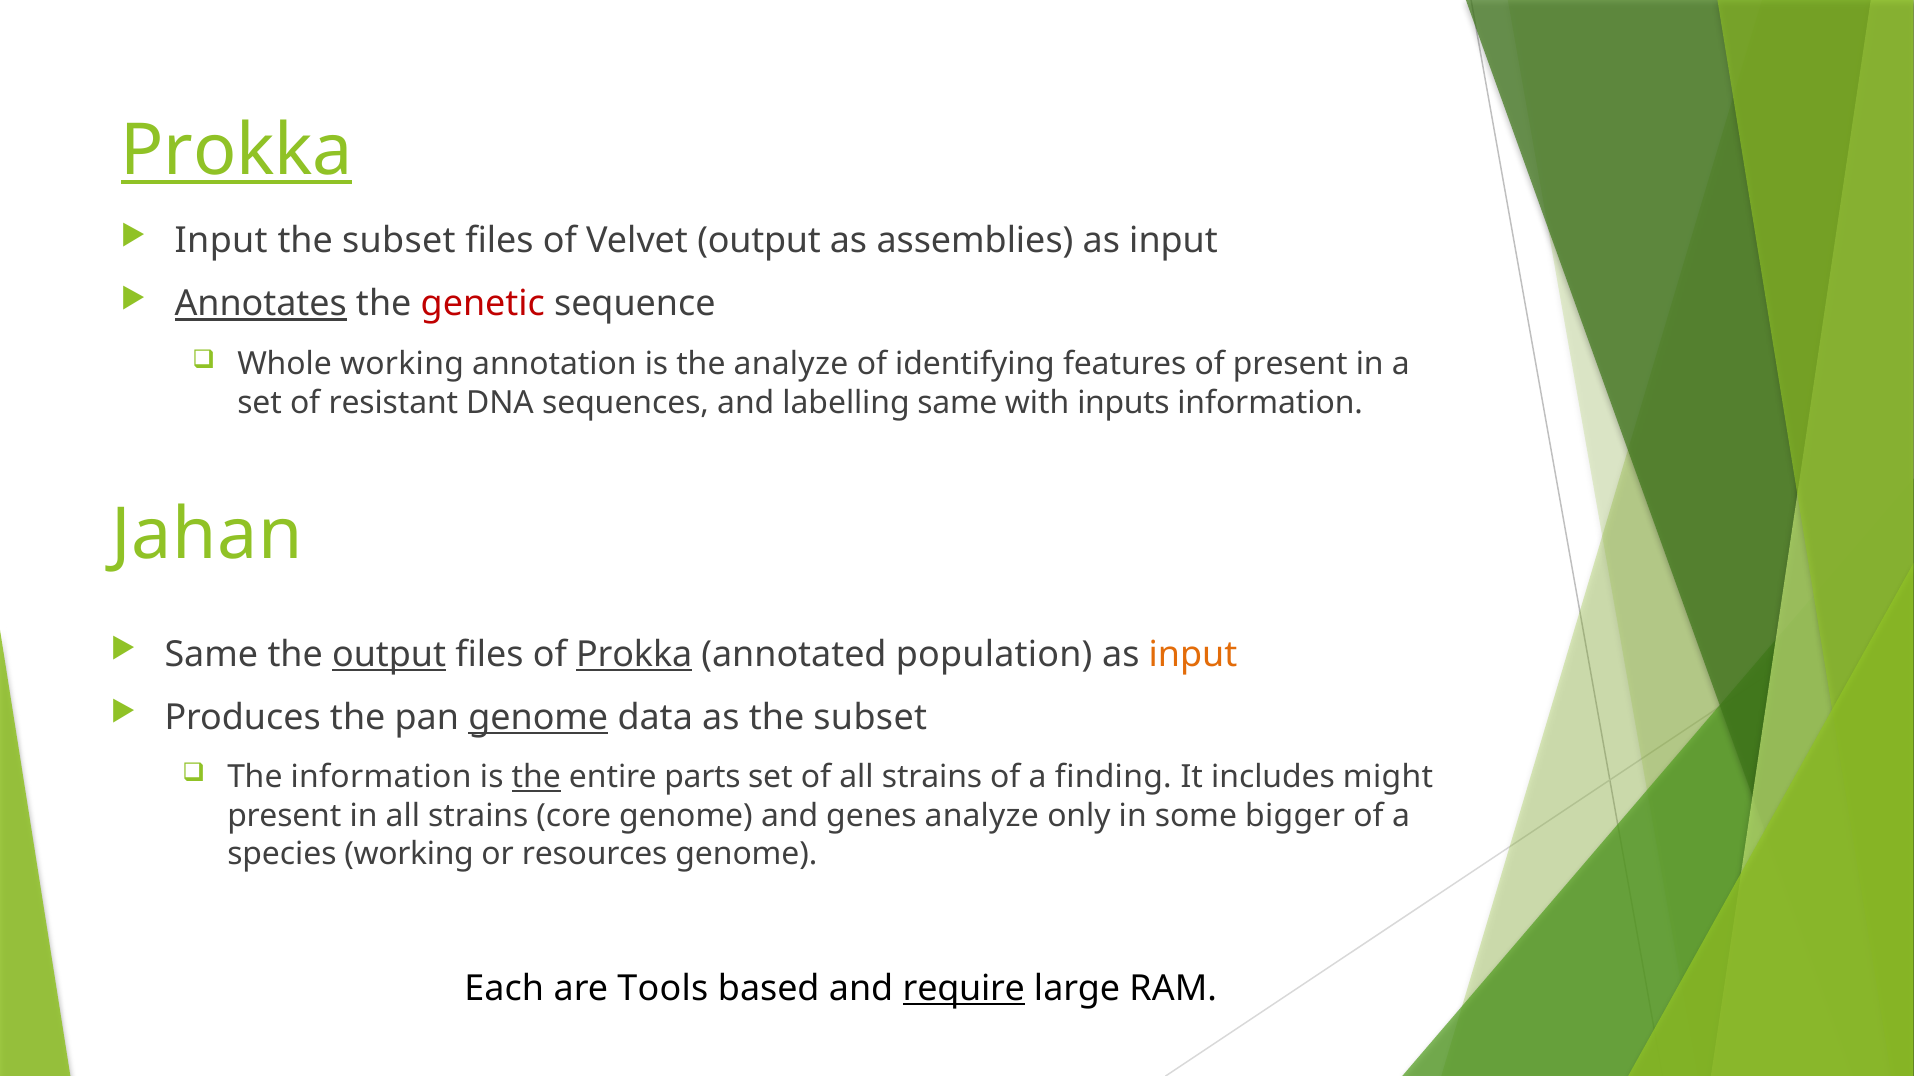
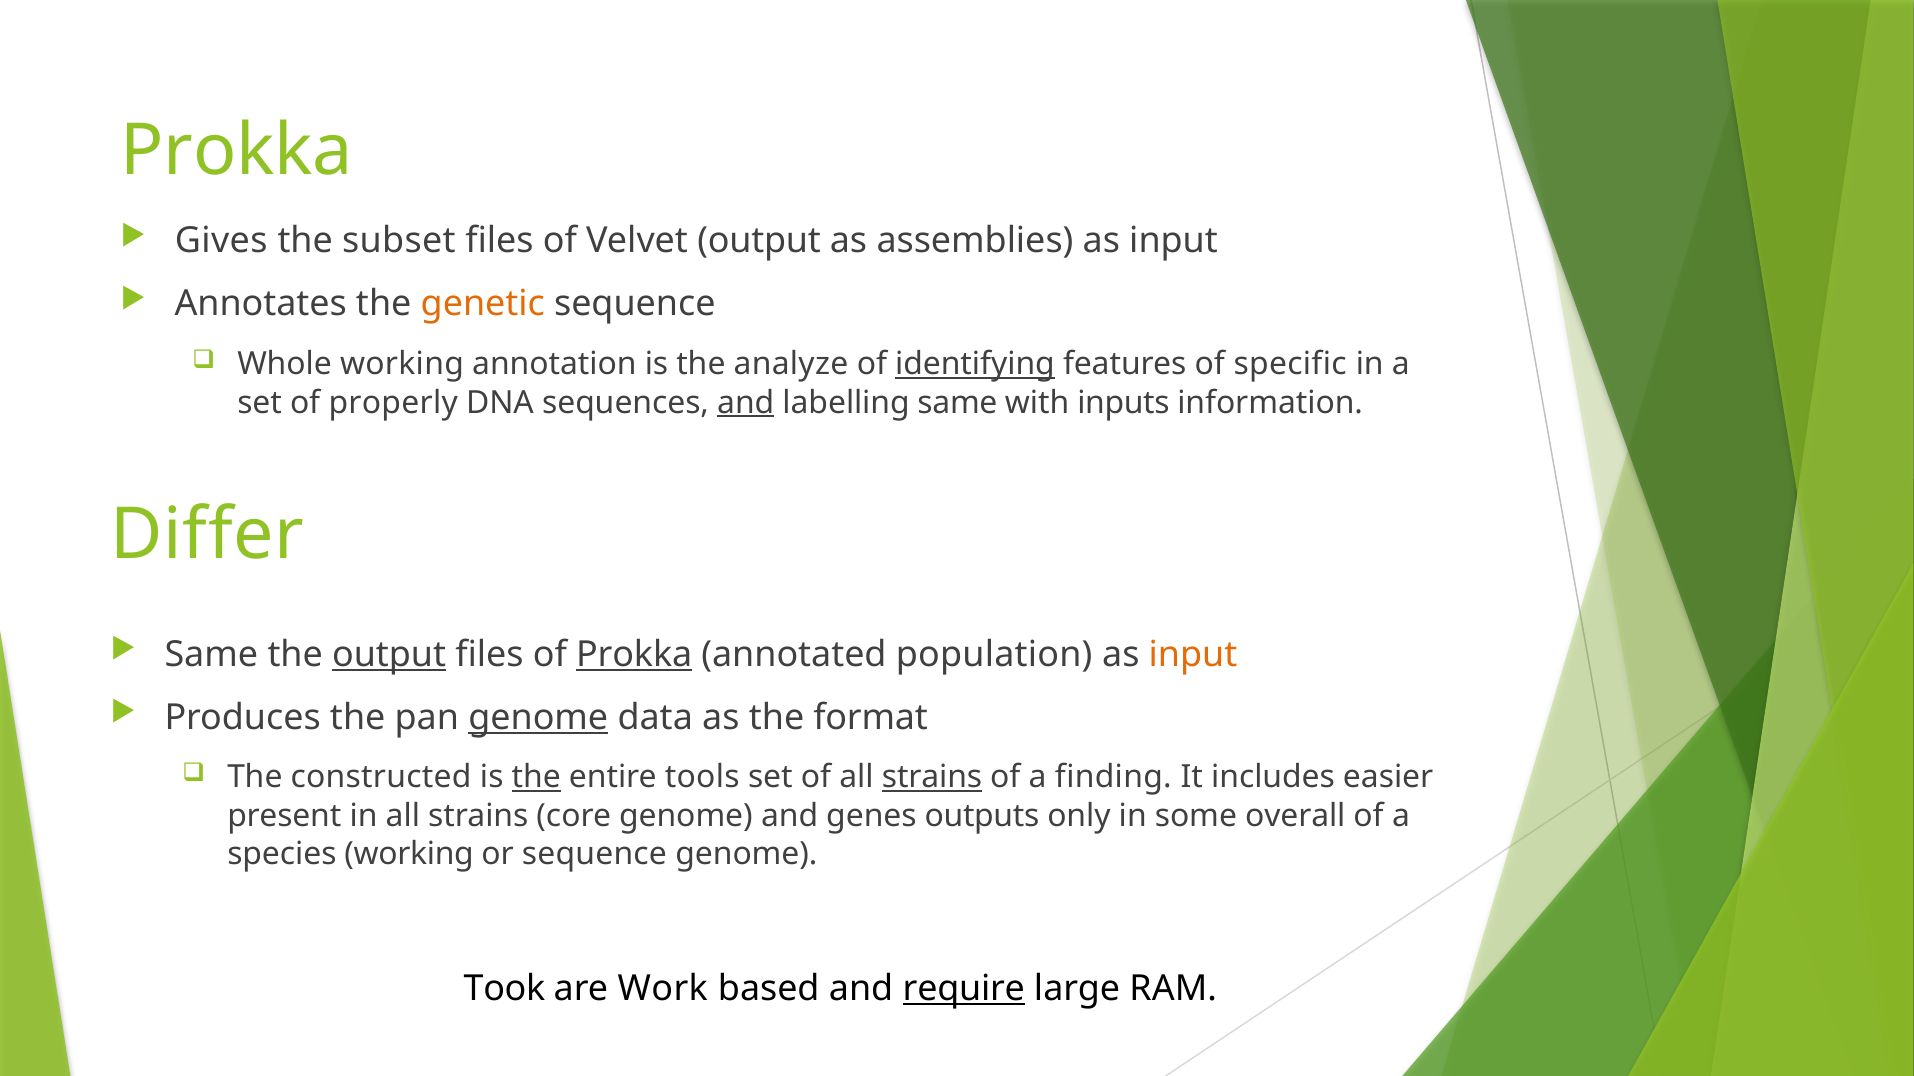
Prokka underline: present -> none (237, 151)
Input: Input -> Gives (221, 241)
Annotates underline: present -> none (261, 304)
genetic colour: red -> orange (483, 304)
identifying underline: none -> present (975, 365)
of present: present -> specific (1290, 365)
resistant: resistant -> properly (393, 403)
and underline: none -> present (746, 403)
Jahan: Jahan -> Differ (207, 535)
as the subset: subset -> format (871, 718)
The information: information -> constructed (381, 778)
parts: parts -> tools (702, 778)
strains underline: none -> present (932, 778)
might: might -> easier (1388, 778)
genes analyze: analyze -> outputs (982, 816)
bigger: bigger -> overall (1295, 816)
or resources: resources -> sequence (594, 854)
Each: Each -> Took (504, 989)
Tools: Tools -> Work (663, 989)
